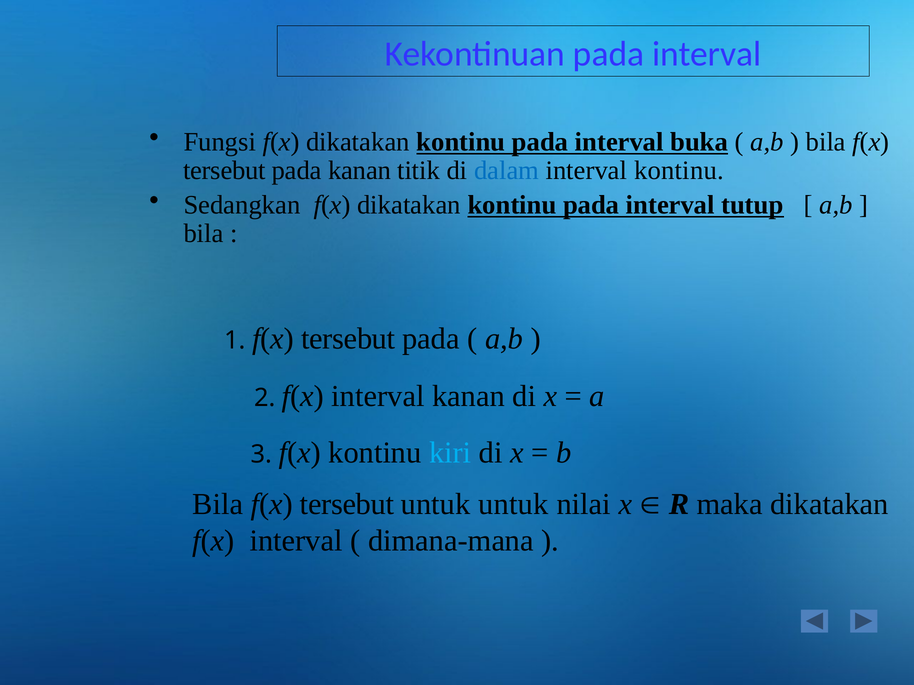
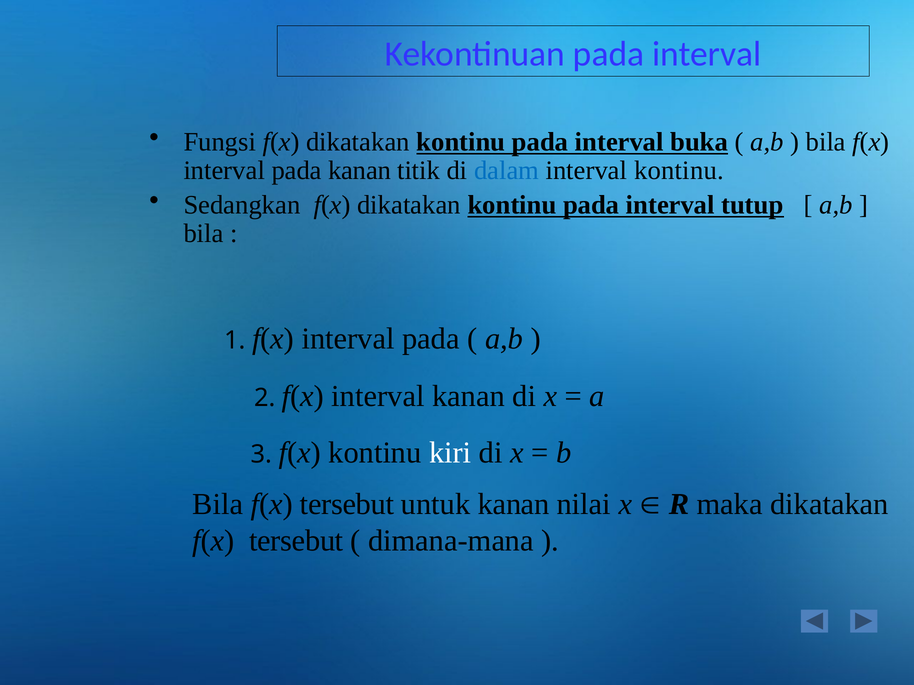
tersebut: tersebut -> interval (224, 171)
1 f(x tersebut: tersebut -> interval (348, 339)
kiri colour: light blue -> white (450, 453)
untuk untuk: untuk -> kanan (514, 504)
interval: interval -> tersebut (296, 541)
